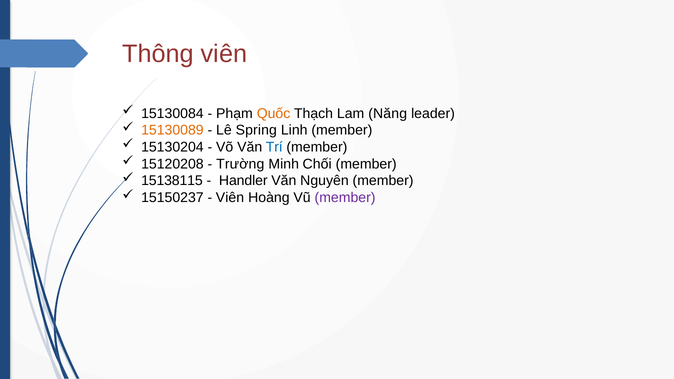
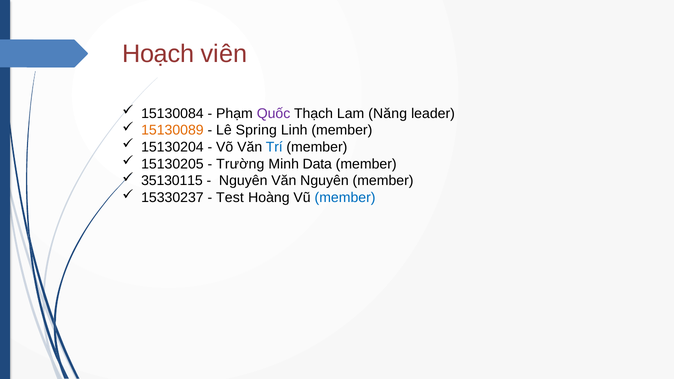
Thông: Thông -> Hoạch (158, 54)
Quốc colour: orange -> purple (274, 113)
15120208: 15120208 -> 15130205 (172, 164)
Chối: Chối -> Data (317, 164)
15138115: 15138115 -> 35130115 (172, 181)
Handler: Handler -> Nguyên (243, 181)
15150237: 15150237 -> 15330237 (172, 198)
Viên: Viên -> Test (230, 198)
member colour: purple -> blue (345, 198)
